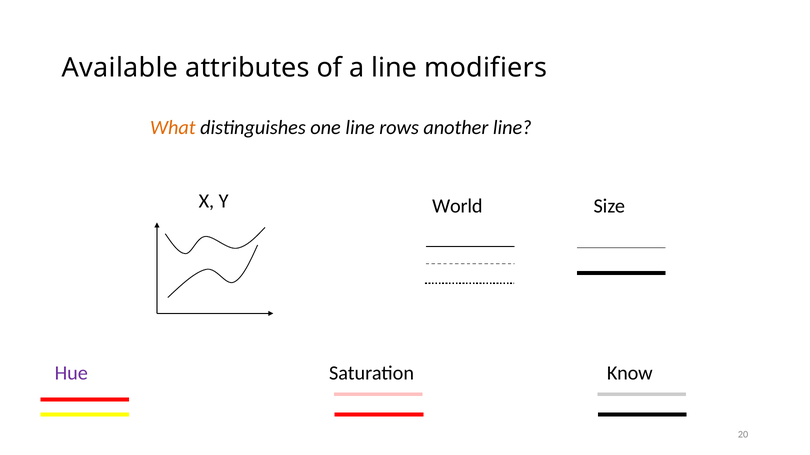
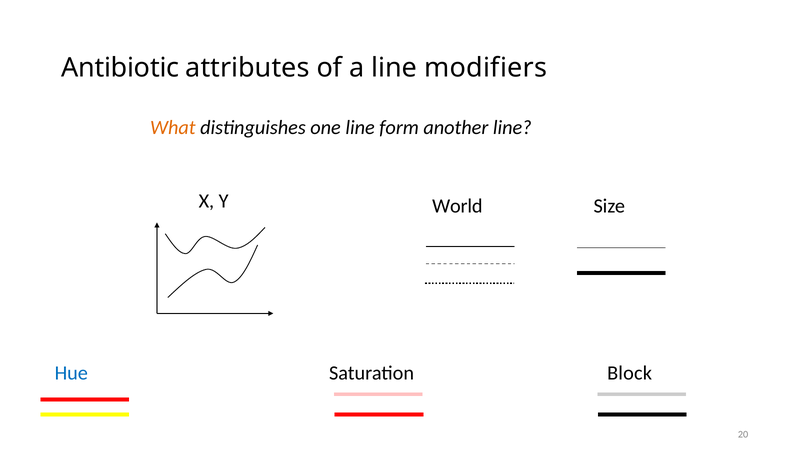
Available: Available -> Antibiotic (120, 68)
rows: rows -> form (399, 128)
Hue colour: purple -> blue (71, 374)
Know: Know -> Block (630, 374)
